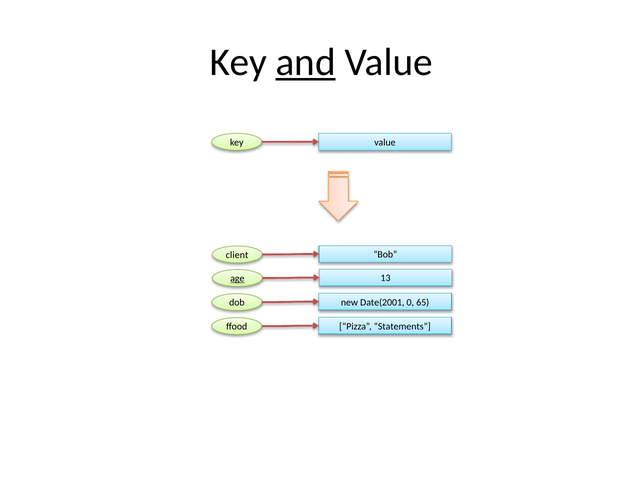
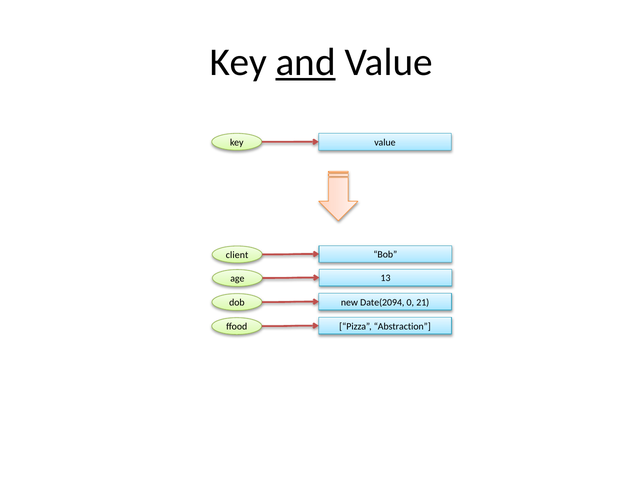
age underline: present -> none (237, 279)
Date(2001: Date(2001 -> Date(2094 (382, 302)
65: 65 -> 21 (423, 302)
Statements: Statements -> Abstraction (402, 327)
